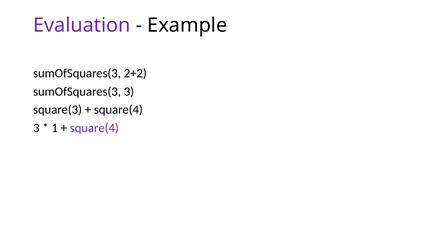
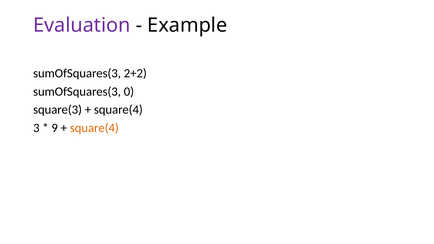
sumOfSquares(3 3: 3 -> 0 (129, 92)
1: 1 -> 9 (55, 128)
square(4 colour: purple -> orange (94, 128)
